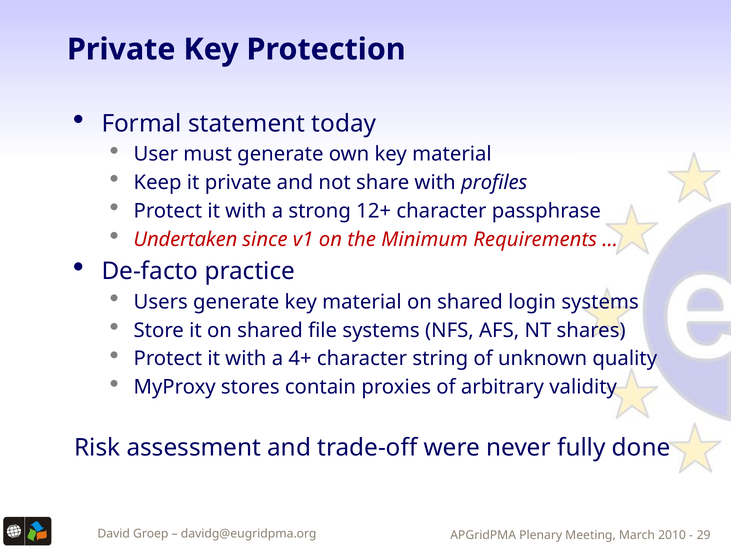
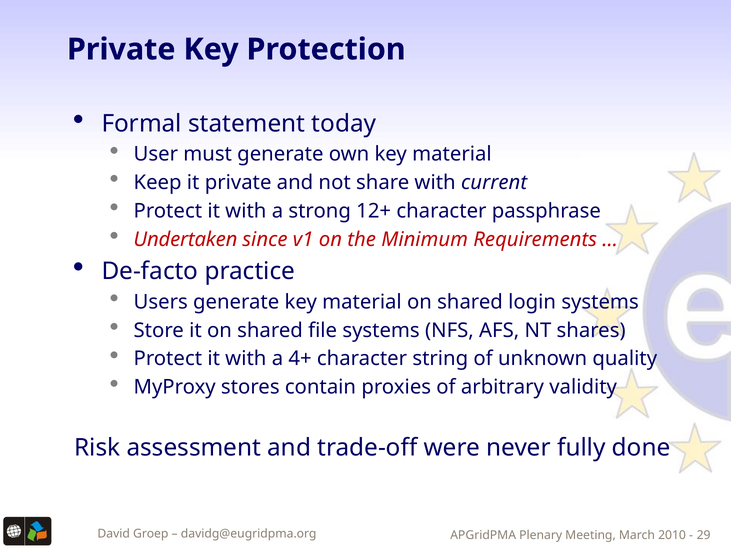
profiles: profiles -> current (494, 183)
